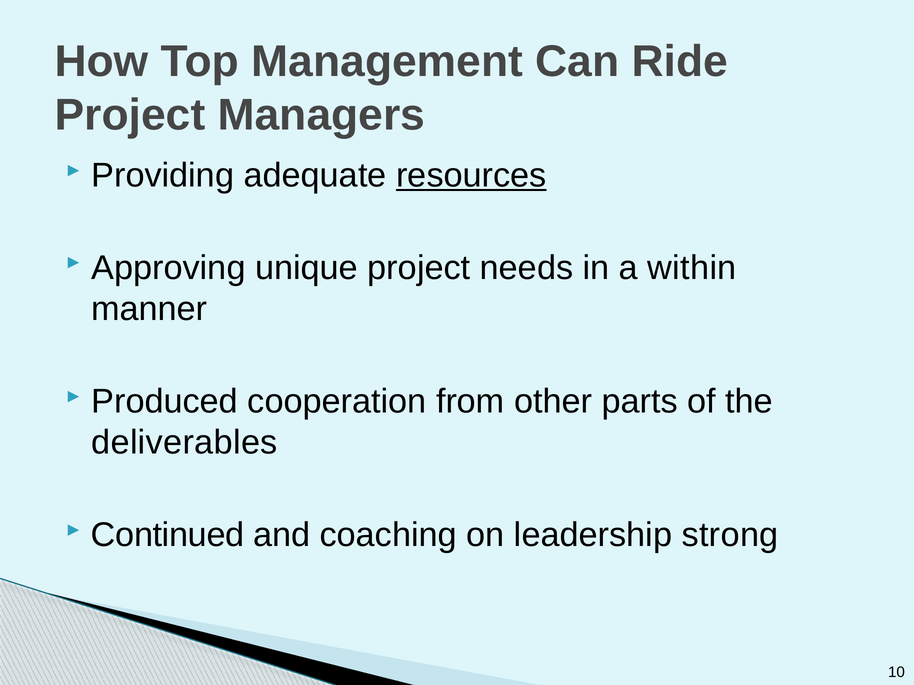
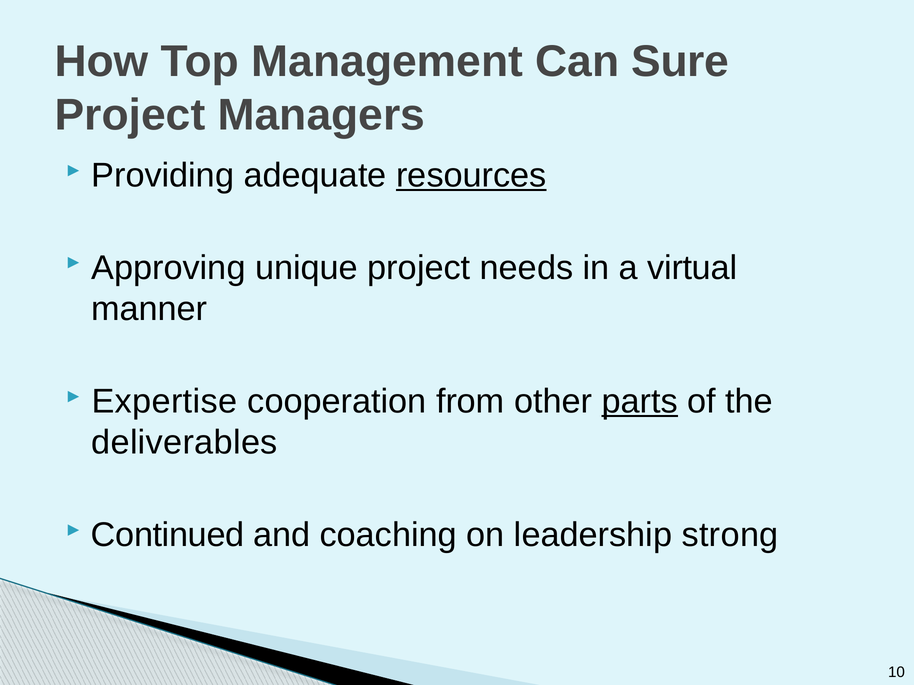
Ride: Ride -> Sure (680, 62)
within: within -> virtual (692, 268)
Produced: Produced -> Expertise (165, 402)
parts underline: none -> present (640, 402)
